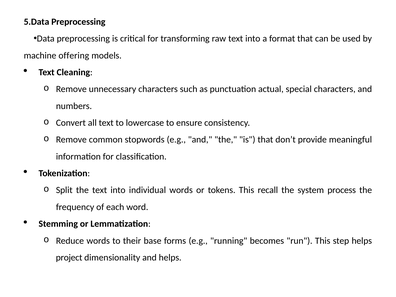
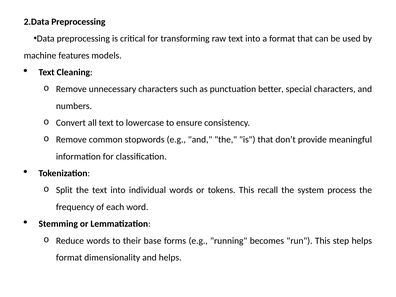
5.Data: 5.Data -> 2.Data (37, 22)
offering: offering -> features (74, 55)
actual: actual -> better (271, 89)
project: project -> format (69, 258)
